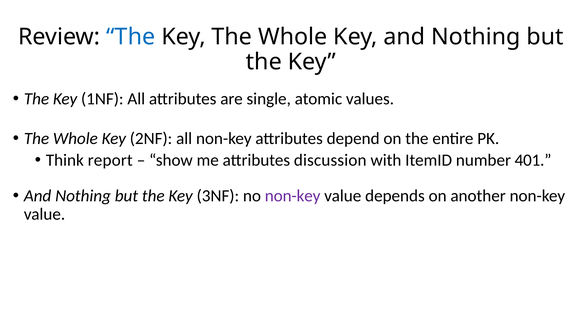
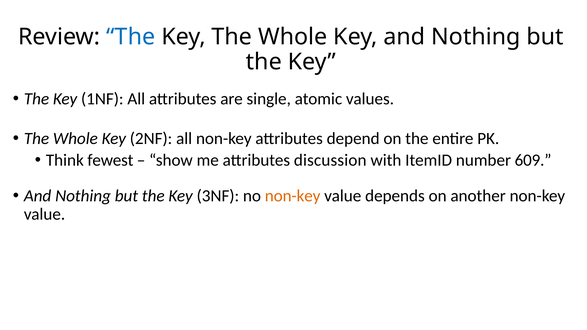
report: report -> fewest (110, 160)
401: 401 -> 609 (533, 160)
non-key colour: purple -> orange (293, 196)
